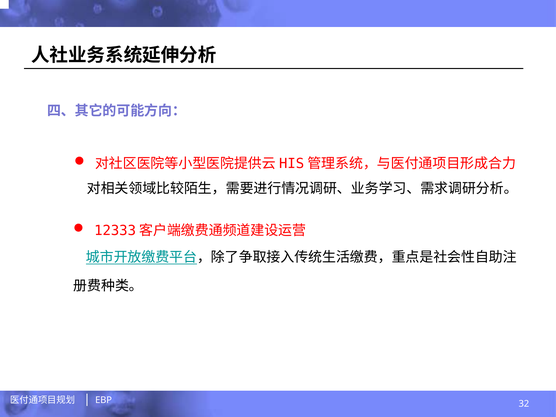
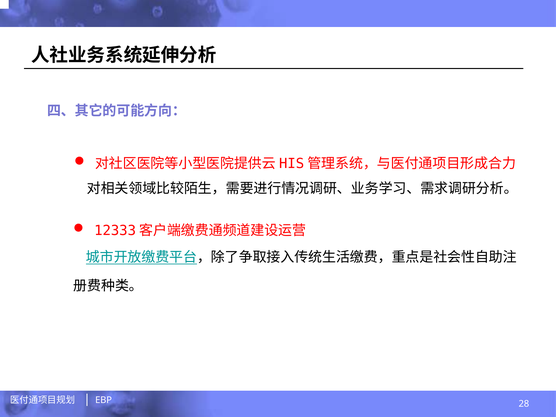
32: 32 -> 28 (524, 404)
